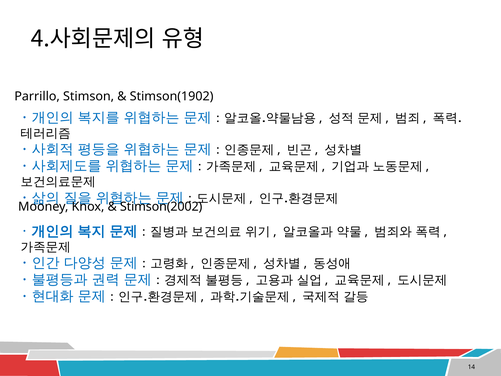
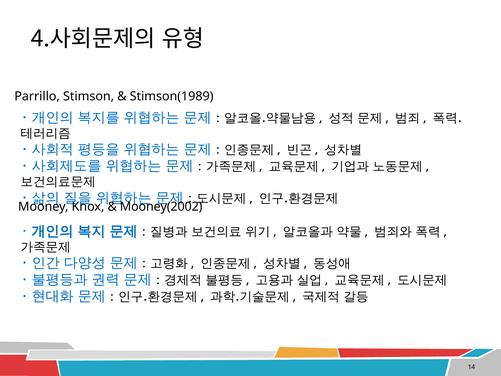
Stimson(1902: Stimson(1902 -> Stimson(1989 (172, 96)
Stimson(2002: Stimson(2002 -> Mooney(2002 (161, 207)
